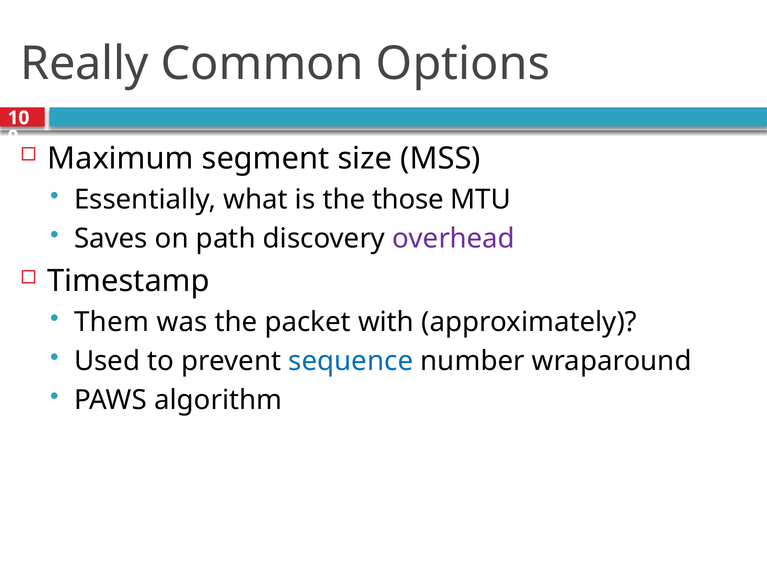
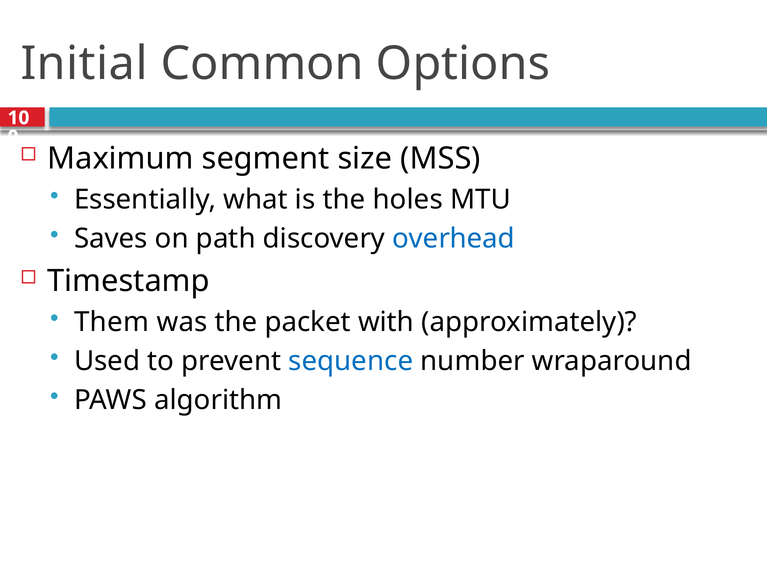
Really: Really -> Initial (84, 64)
those: those -> holes (408, 199)
overhead colour: purple -> blue (454, 239)
